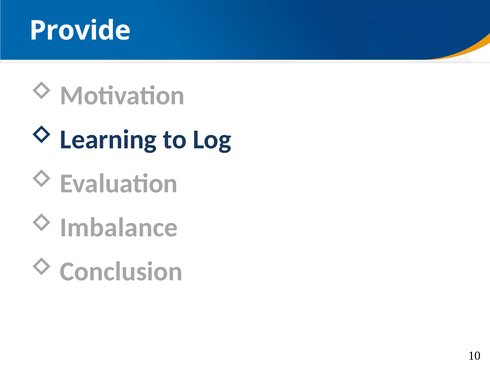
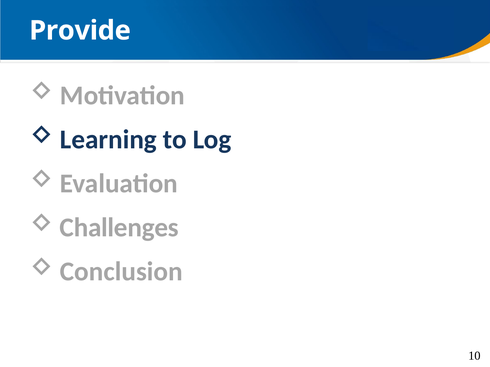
Imbalance: Imbalance -> Challenges (119, 228)
